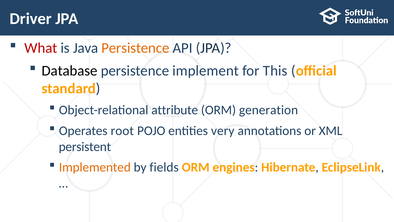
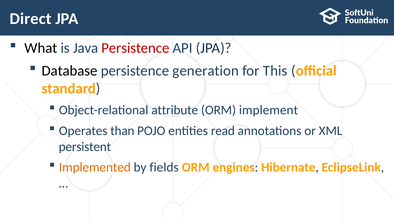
Driver: Driver -> Direct (31, 19)
What colour: red -> black (41, 48)
Persistence colour: orange -> red (135, 48)
implement: implement -> generation (206, 71)
generation: generation -> implement (268, 110)
root: root -> than (122, 131)
very: very -> read (223, 131)
